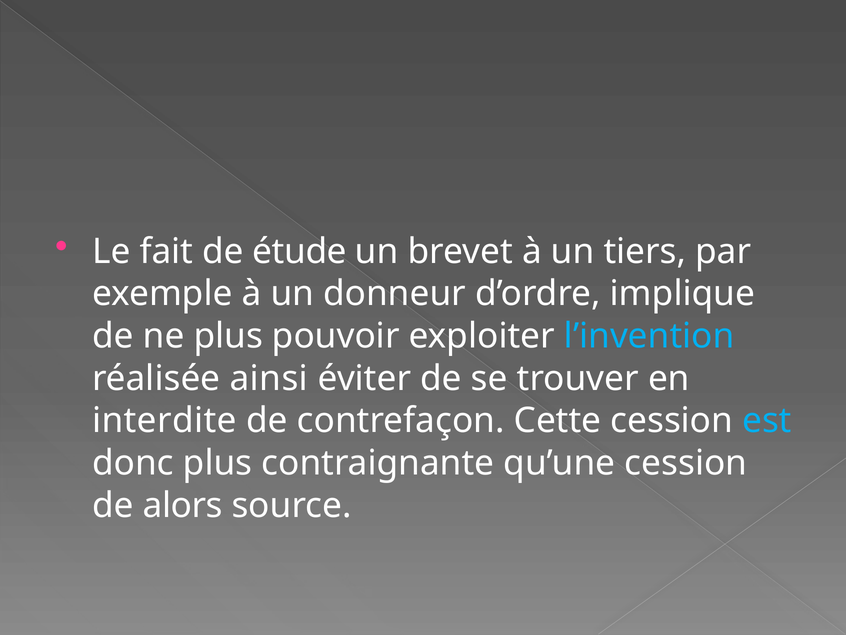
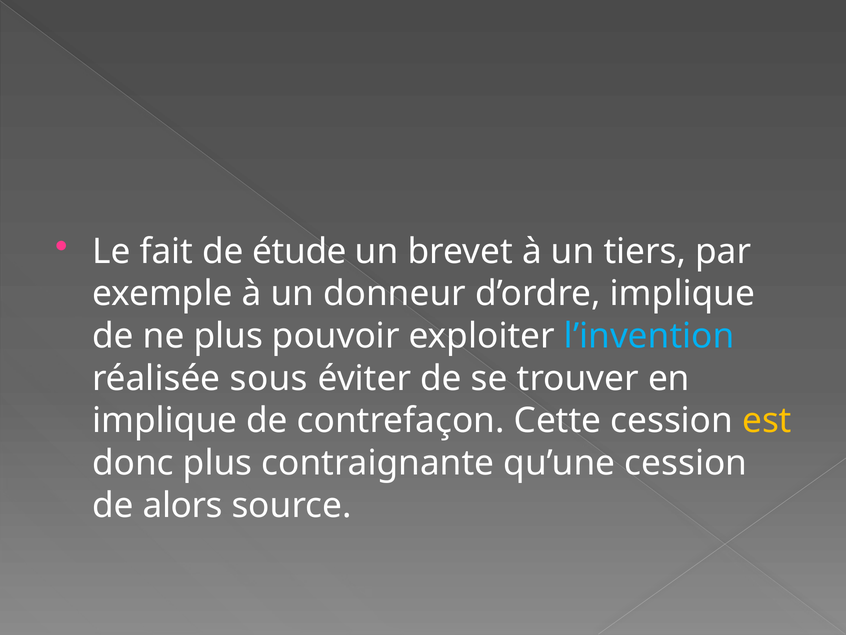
ainsi: ainsi -> sous (269, 378)
interdite: interdite -> implique (165, 421)
est colour: light blue -> yellow (767, 421)
